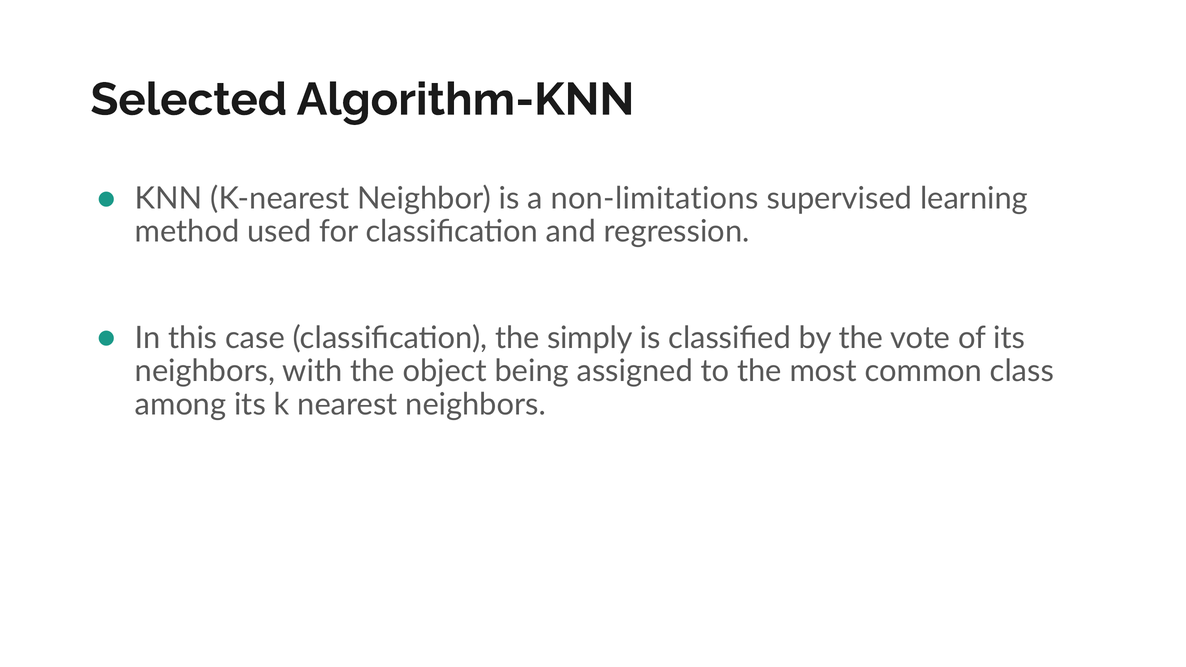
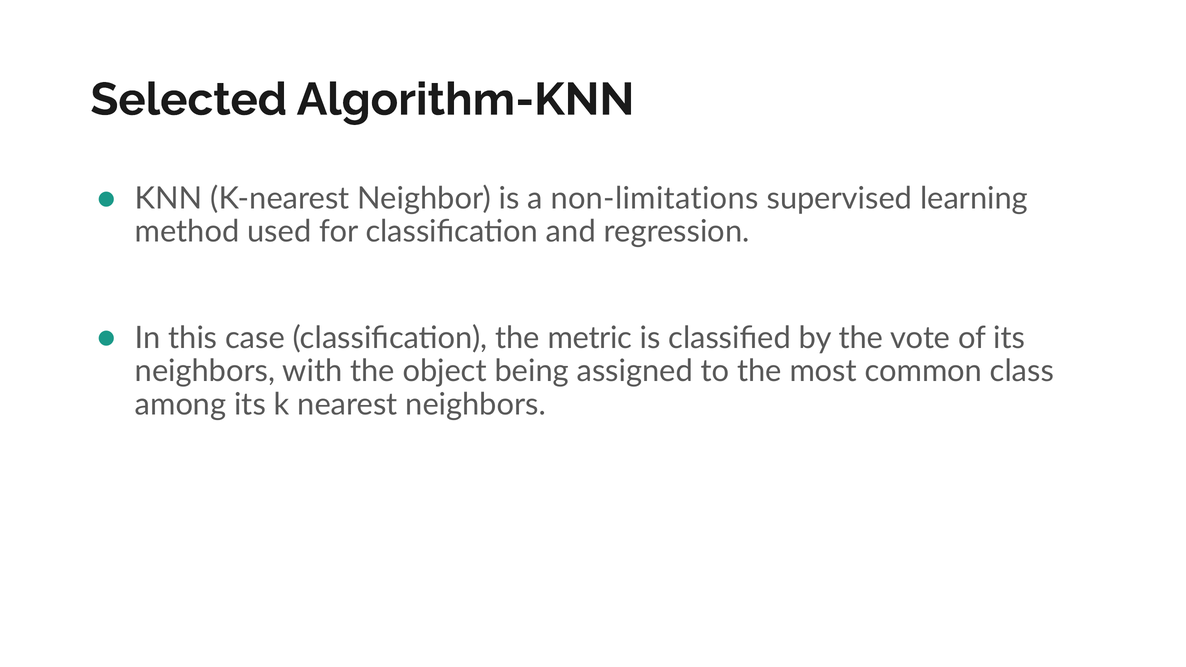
simply: simply -> metric (590, 338)
